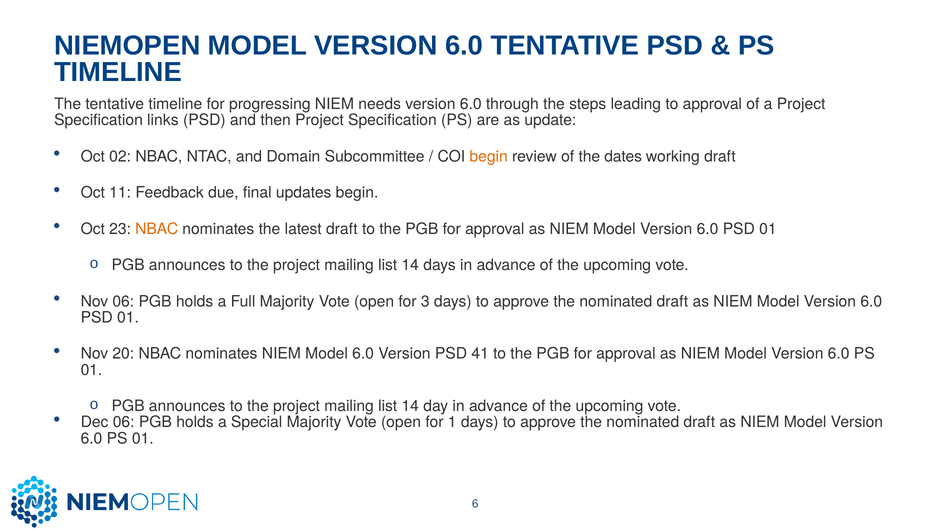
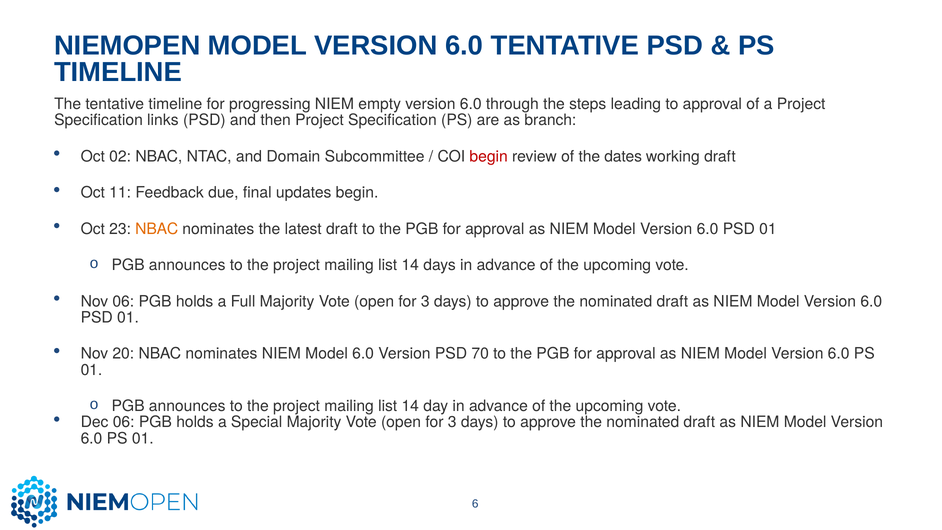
needs: needs -> empty (380, 104)
update: update -> branch (550, 120)
begin colour: orange -> red (489, 156)
41: 41 -> 70 (480, 354)
1: 1 -> 3 (452, 422)
